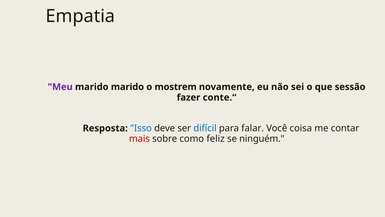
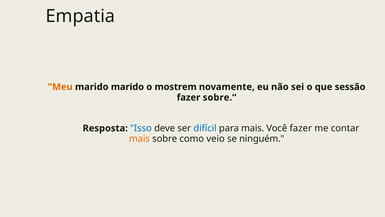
Meu colour: purple -> orange (60, 87)
conte.“: conte.“ -> sobre.“ (220, 97)
para falar: falar -> mais (253, 128)
Você coisa: coisa -> fazer (301, 128)
mais colour: red -> orange (139, 139)
feliz: feliz -> veio (216, 139)
